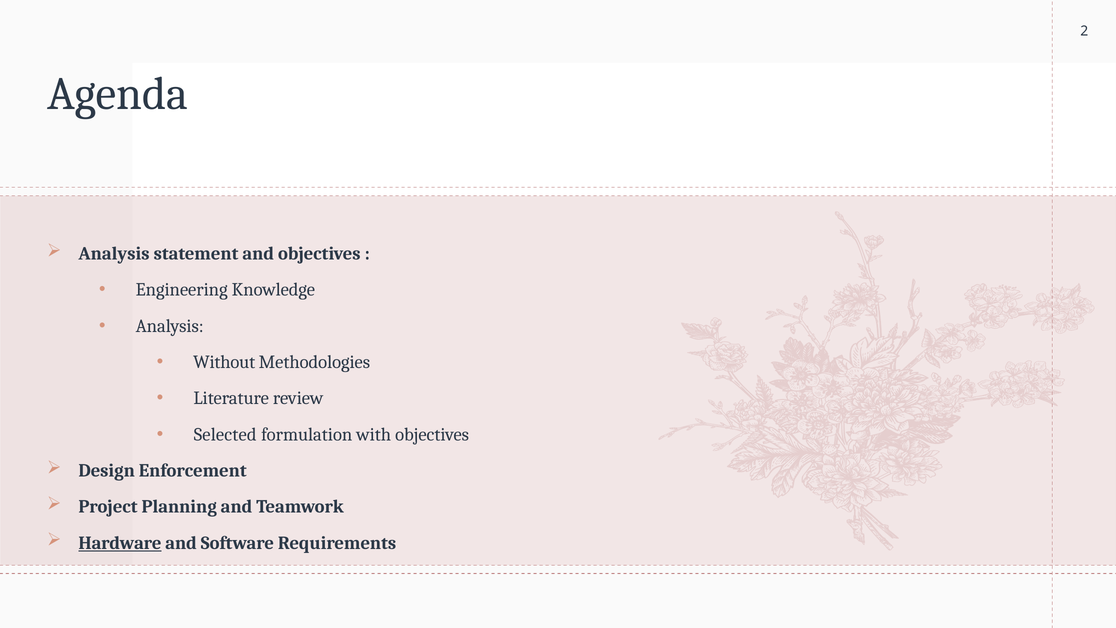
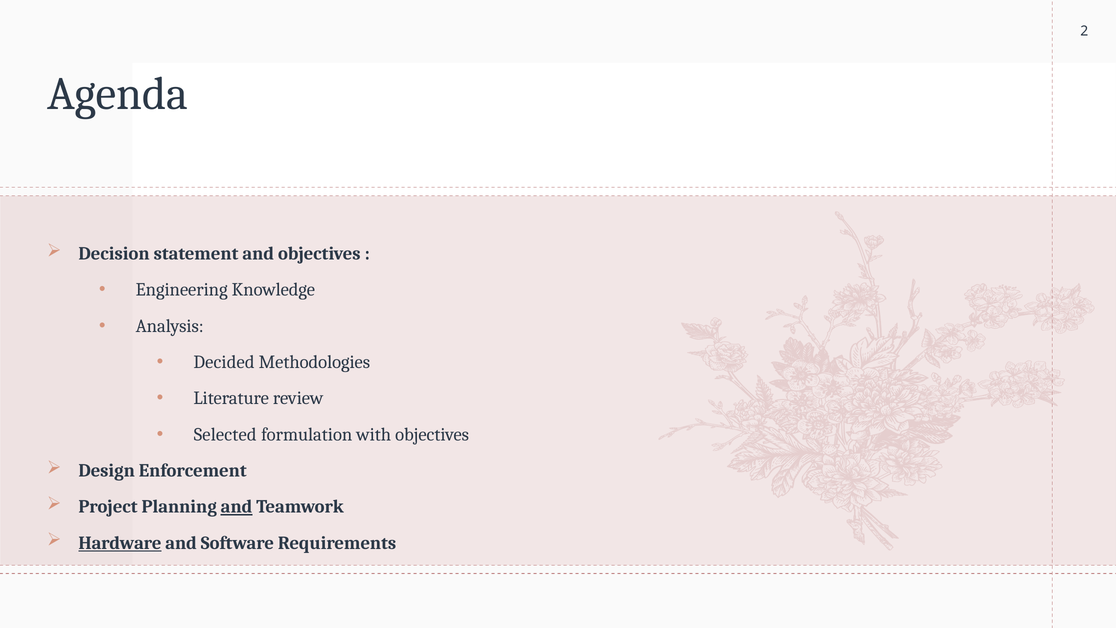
Analysis: Analysis -> Decision (114, 254)
Without: Without -> Decided (224, 362)
and underline: none -> present (237, 507)
